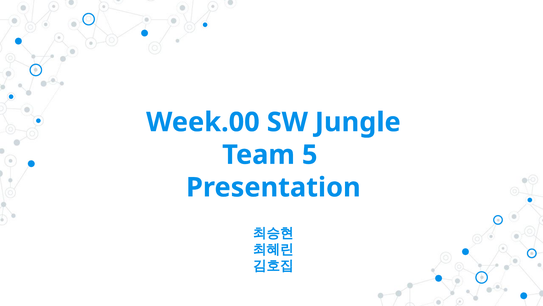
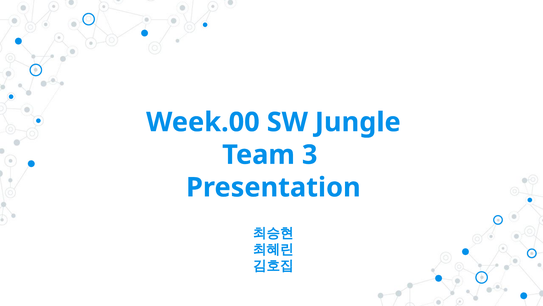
5: 5 -> 3 (310, 155)
